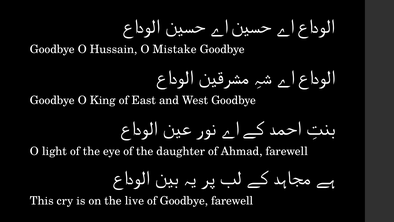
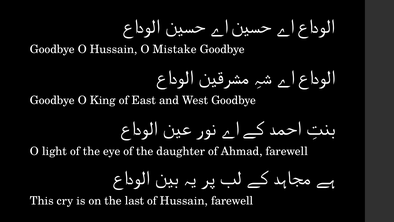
live: live -> last (134, 200)
of Goodbye: Goodbye -> Hussain (184, 200)
